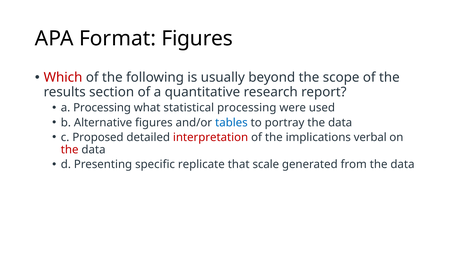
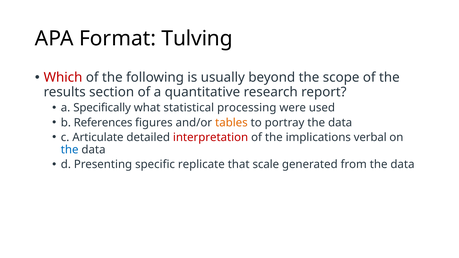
Format Figures: Figures -> Tulving (197, 39)
a Processing: Processing -> Specifically (102, 108)
Alternative: Alternative -> References (103, 123)
tables colour: blue -> orange (231, 123)
Proposed: Proposed -> Articulate (98, 137)
the colour: red -> blue (70, 150)
